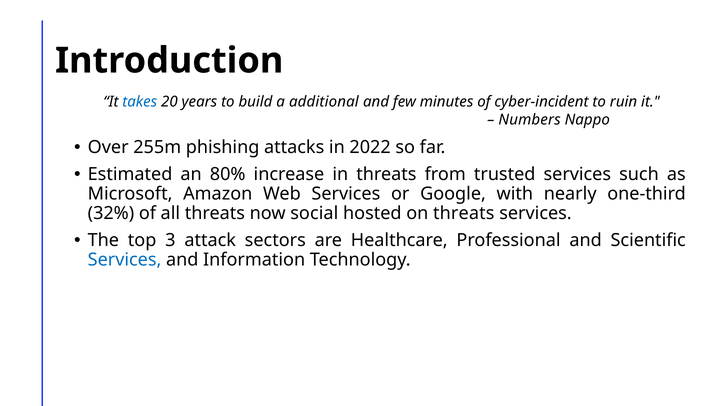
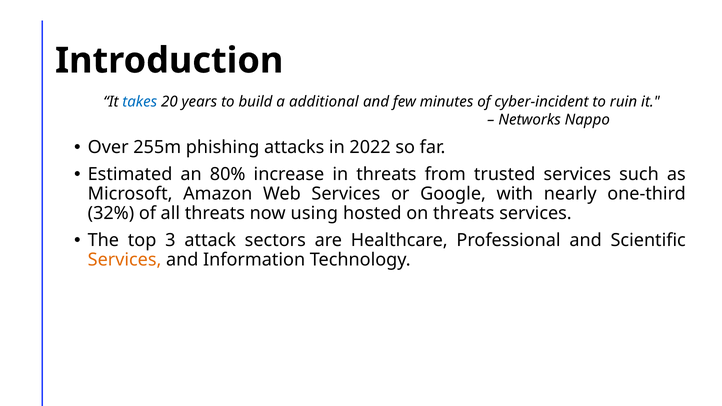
Numbers: Numbers -> Networks (530, 120)
social: social -> using (314, 214)
Services colour: blue -> orange (125, 260)
